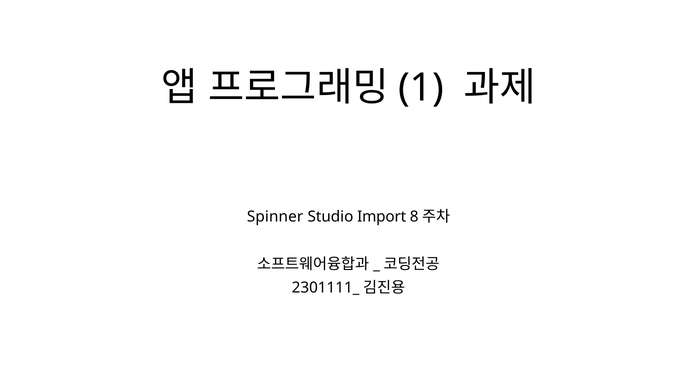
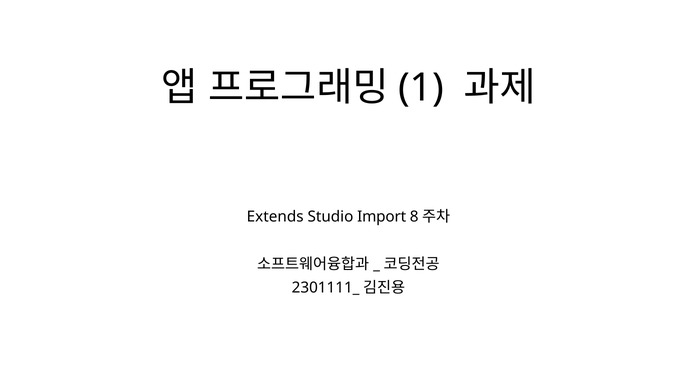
Spinner: Spinner -> Extends (275, 217)
